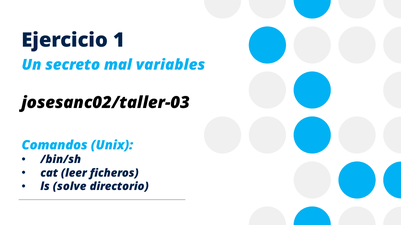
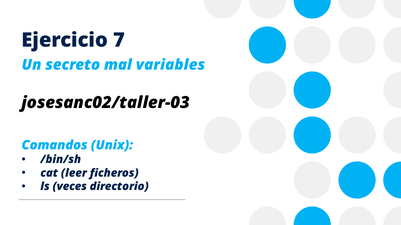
1: 1 -> 7 (119, 40)
solve: solve -> veces (70, 187)
